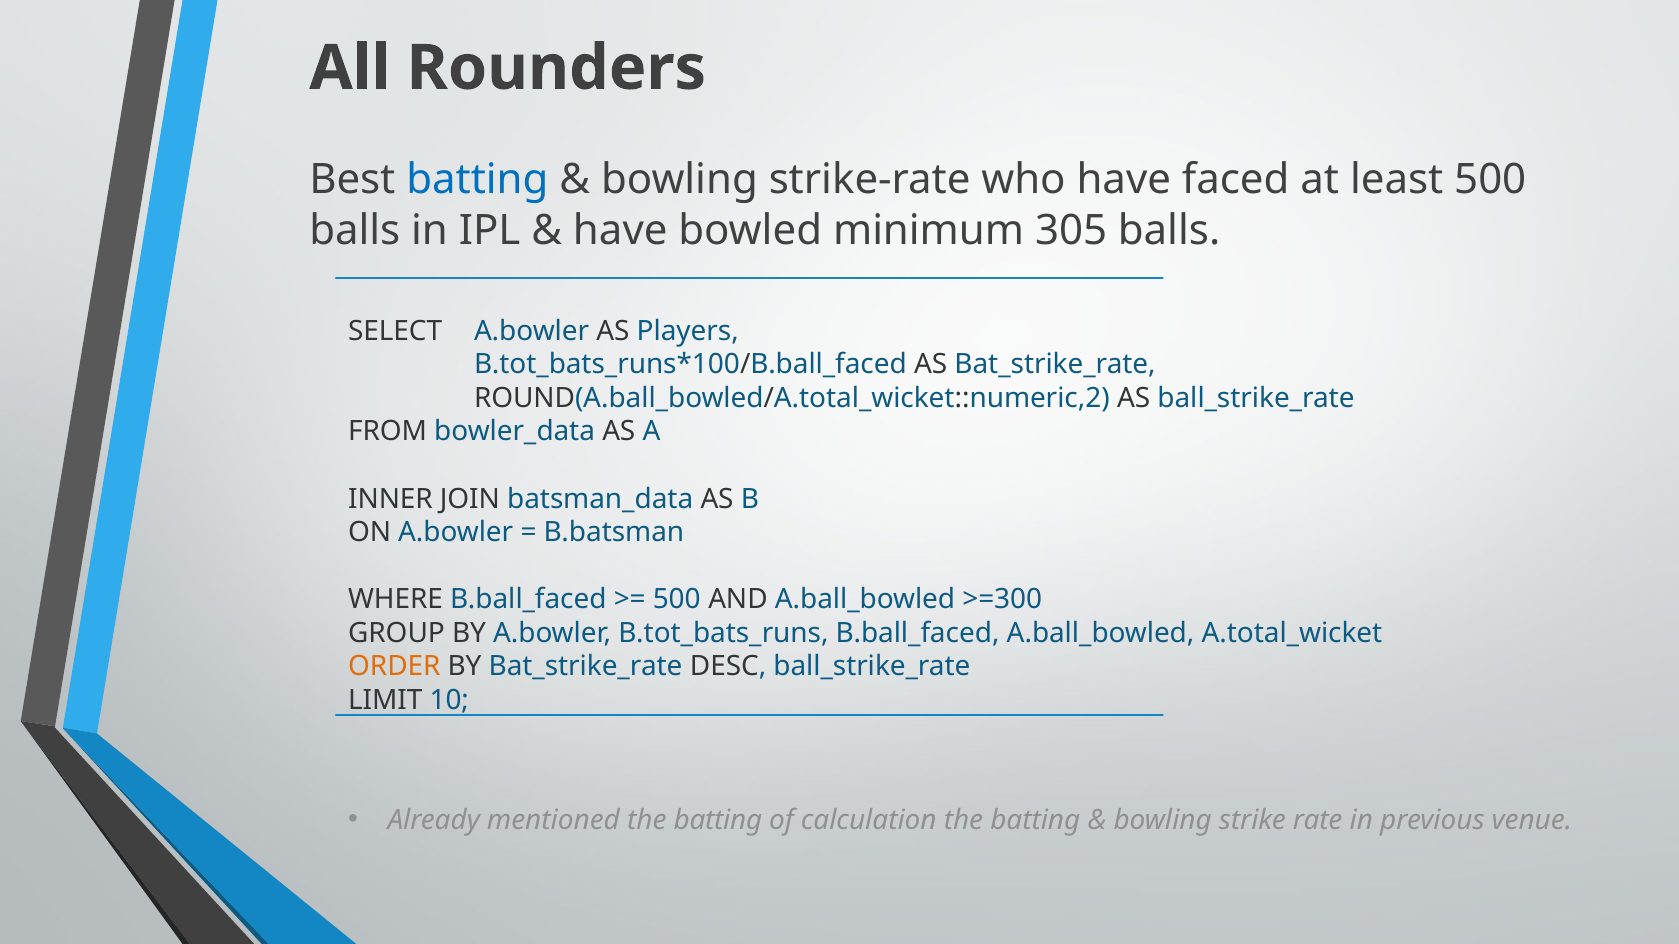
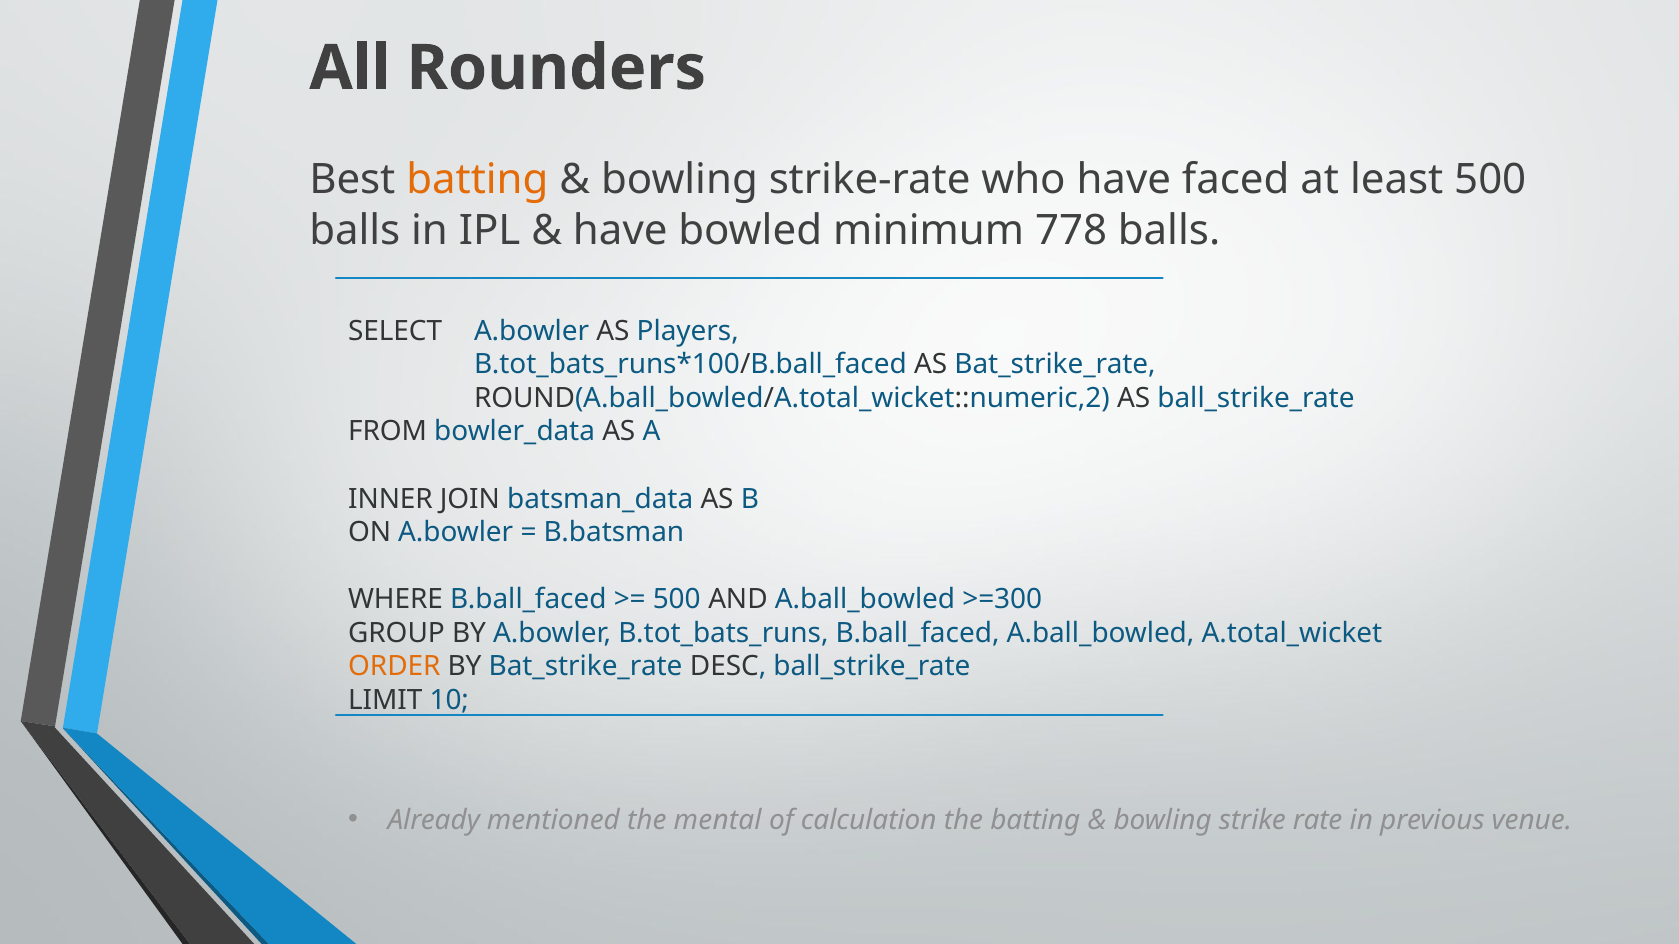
batting colour: blue -> orange (477, 180)
305: 305 -> 778 (1071, 230)
mentioned the batting: batting -> mental (718, 821)
